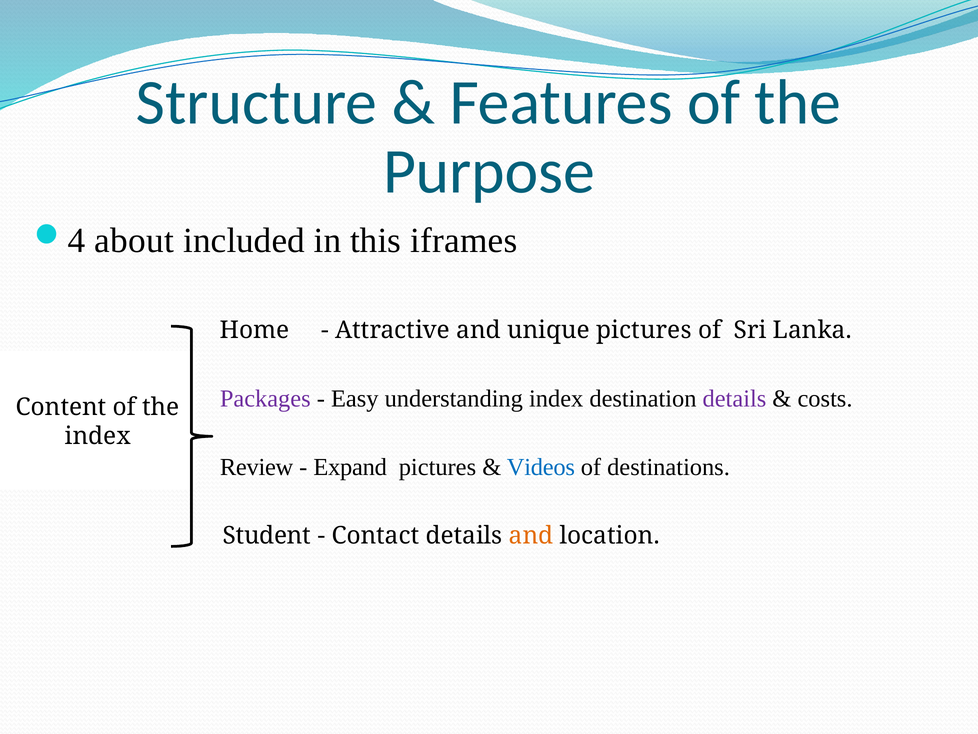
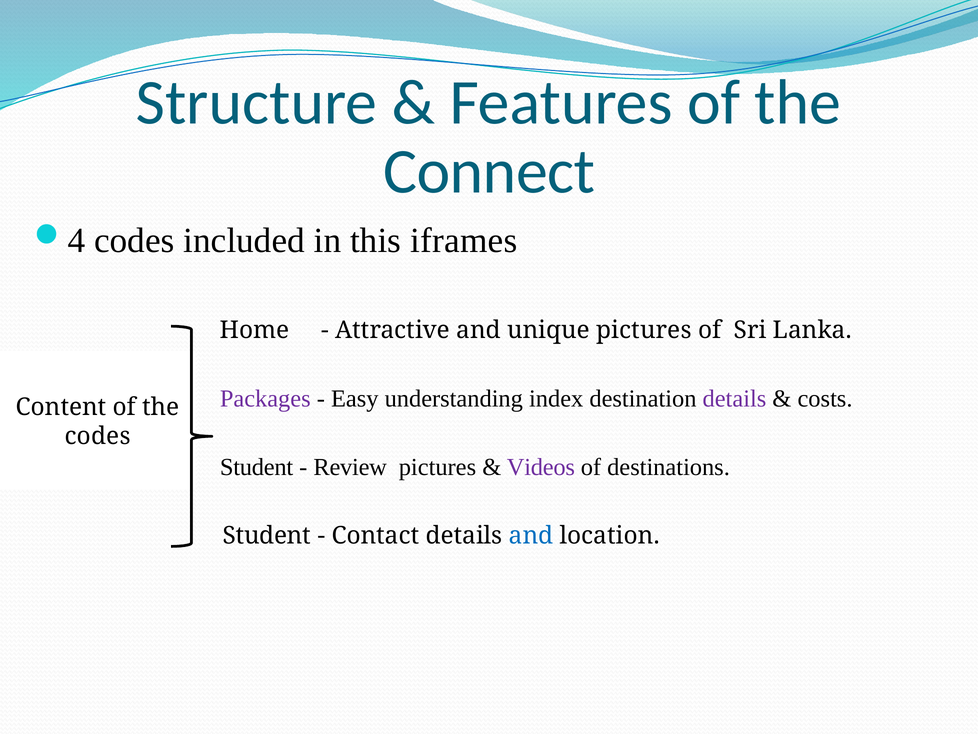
Purpose: Purpose -> Connect (489, 171)
about: about -> codes (134, 240)
index: index -> codes (98, 436)
Review: Review -> Student (257, 467)
Expand: Expand -> Review (350, 467)
Videos colour: blue -> purple (541, 467)
and colour: orange -> blue (531, 535)
